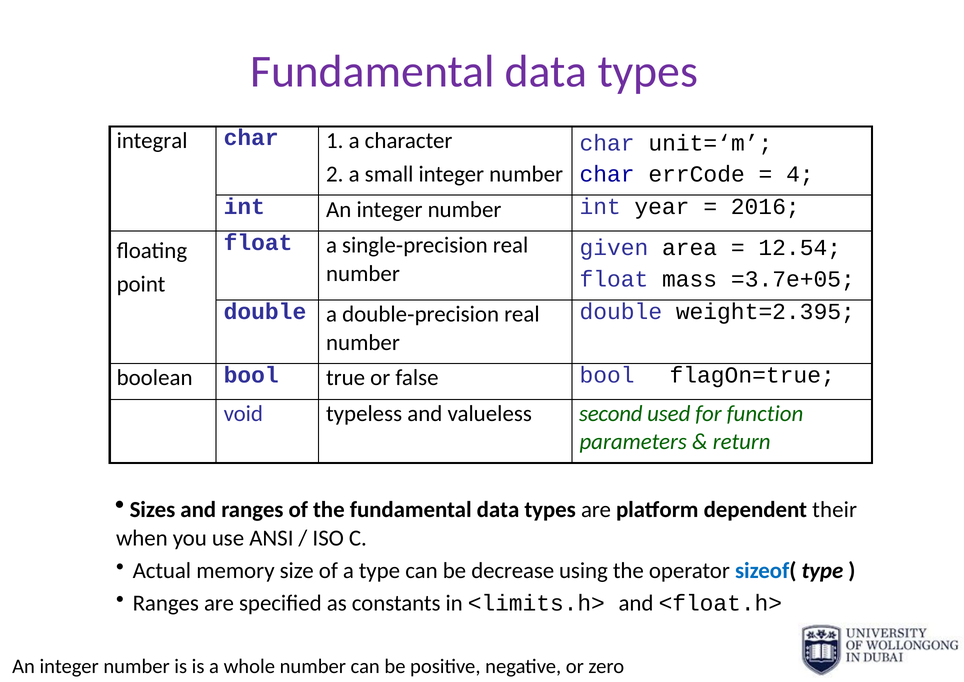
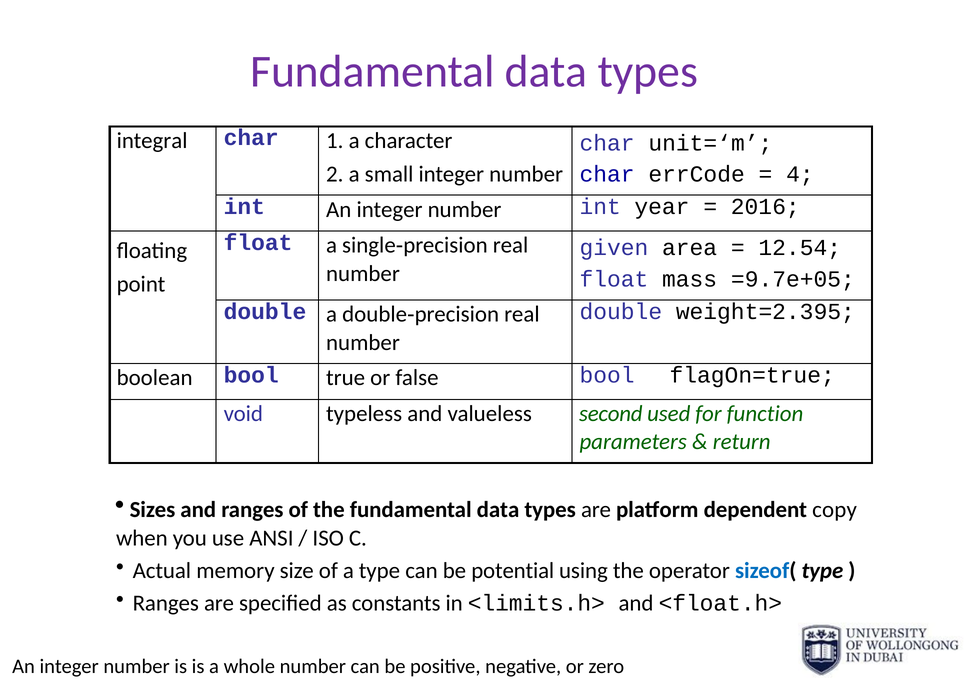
=3.7e+05: =3.7e+05 -> =9.7e+05 (793, 279)
their: their -> copy (835, 509)
decrease: decrease -> potential (513, 571)
